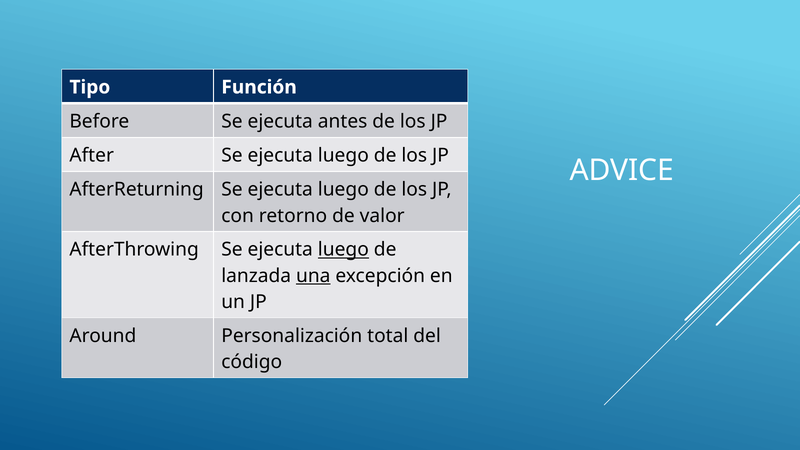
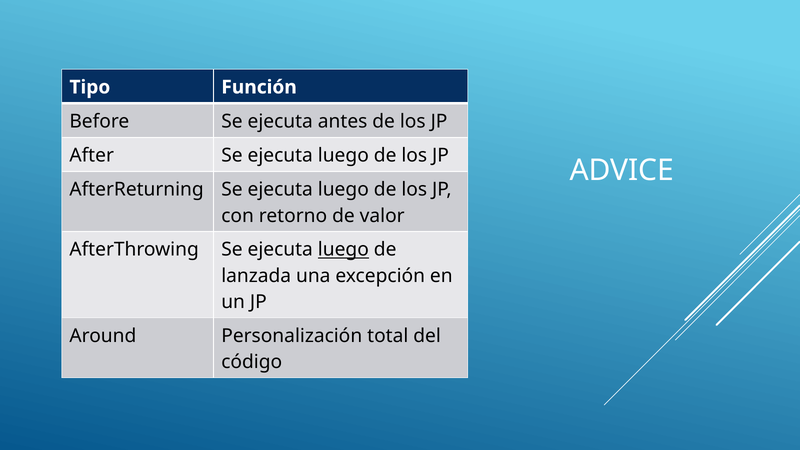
una underline: present -> none (313, 276)
